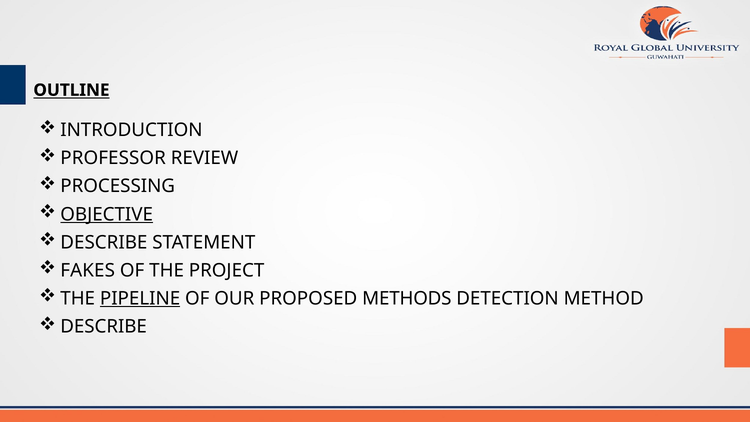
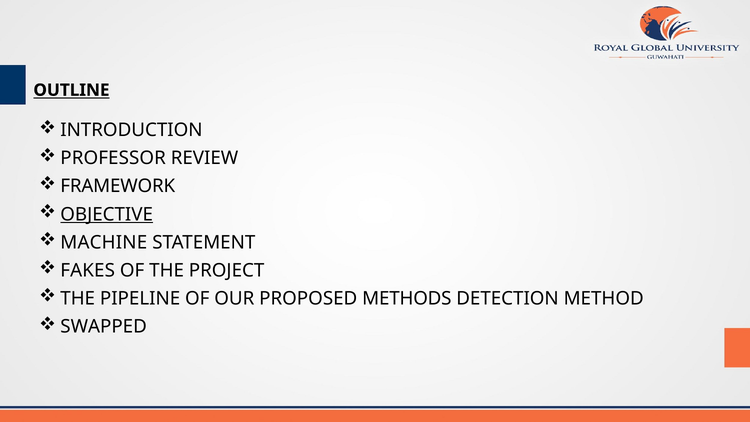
PROCESSING: PROCESSING -> FRAMEWORK (118, 186)
DESCRIBE: DESCRIBE -> MACHINE (104, 242)
PIPELINE underline: present -> none (140, 298)
DESCRIBE: DESCRIBE -> SWAPPED (104, 327)
